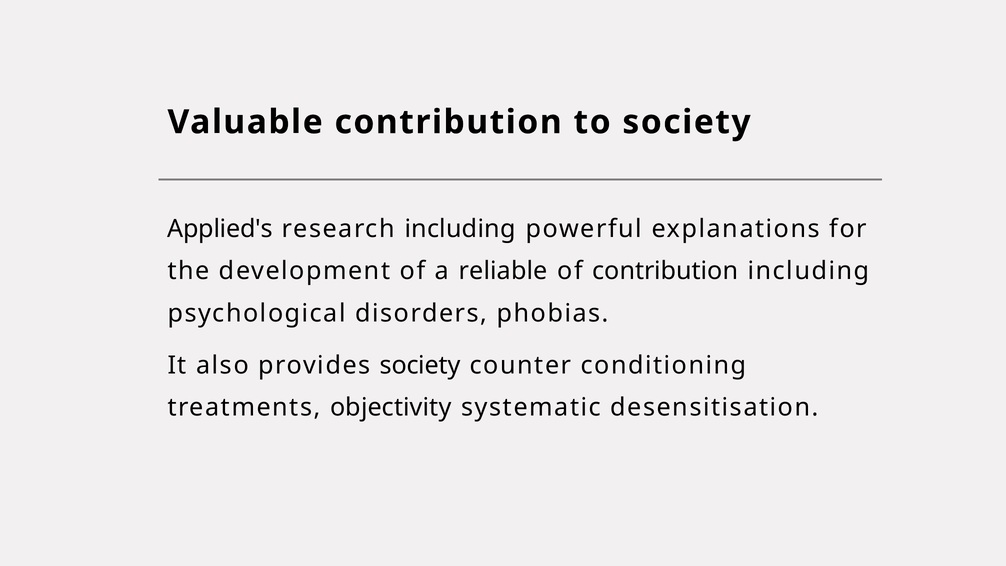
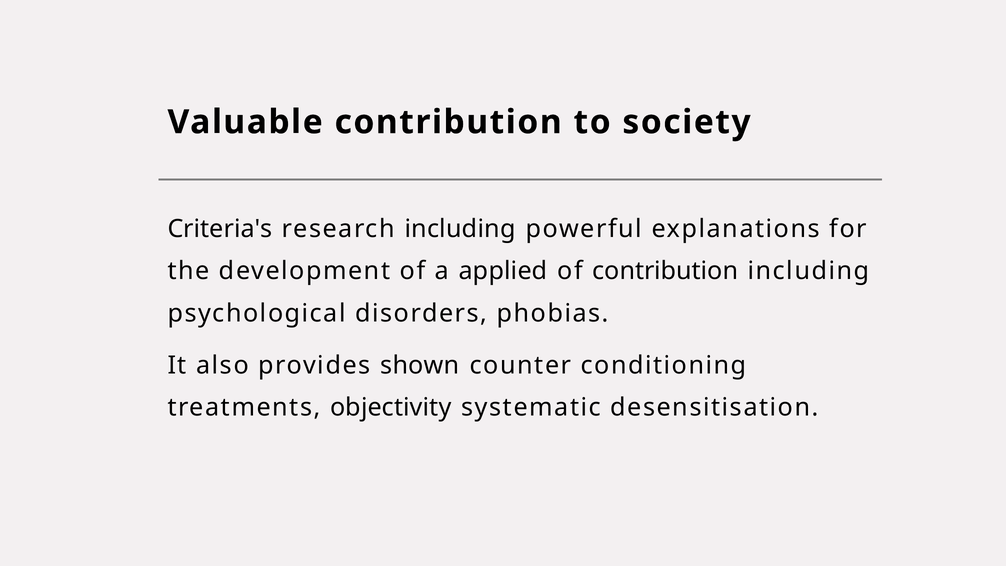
Applied's: Applied's -> Criteria's (220, 229)
reliable: reliable -> applied (503, 271)
provides society: society -> shown (420, 365)
